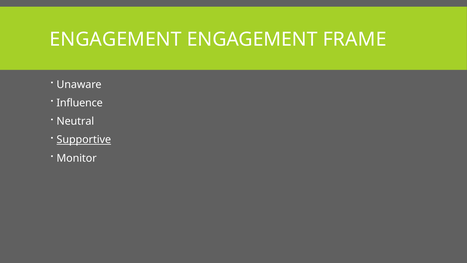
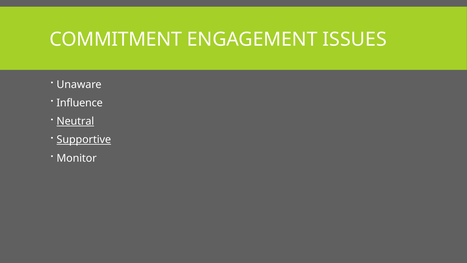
ENGAGEMENT: ENGAGEMENT -> COMMITMENT (116, 39)
FRAME: FRAME -> ISSUES (355, 39)
Neutral underline: none -> present (75, 121)
